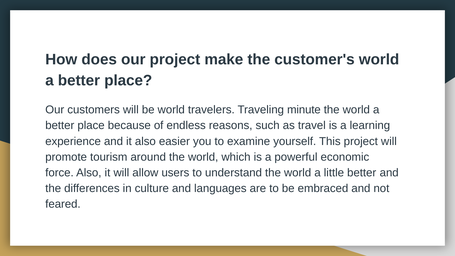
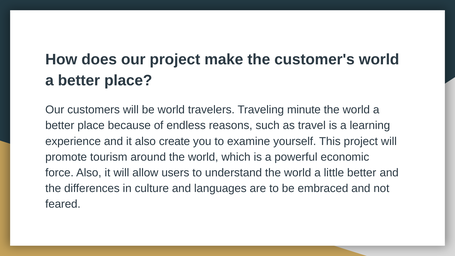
easier: easier -> create (174, 141)
